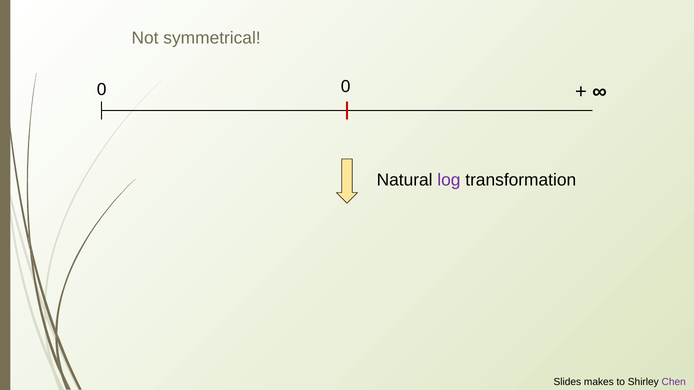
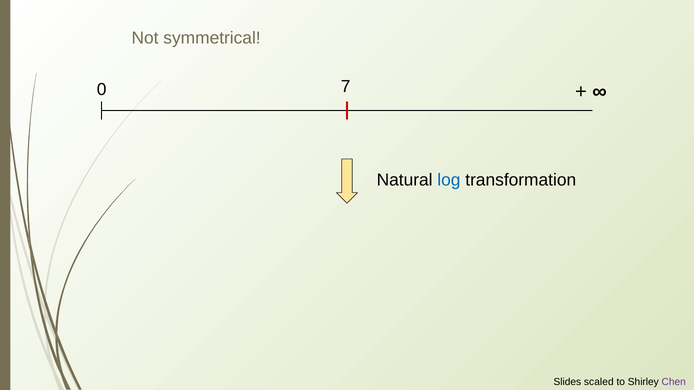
0 0: 0 -> 7 (346, 87)
log colour: purple -> blue (449, 180)
makes: makes -> scaled (599, 382)
